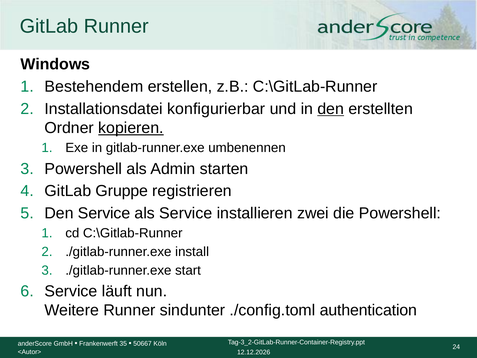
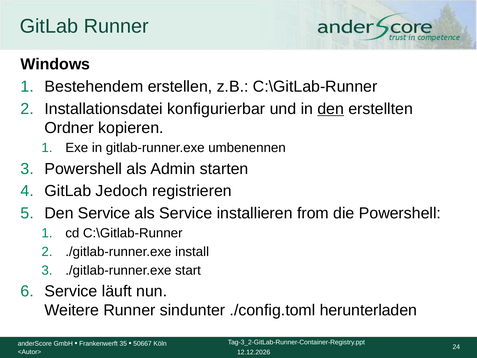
kopieren underline: present -> none (131, 128)
Gruppe: Gruppe -> Jedoch (122, 191)
zwei: zwei -> from (313, 213)
authentication: authentication -> herunterladen (368, 310)
